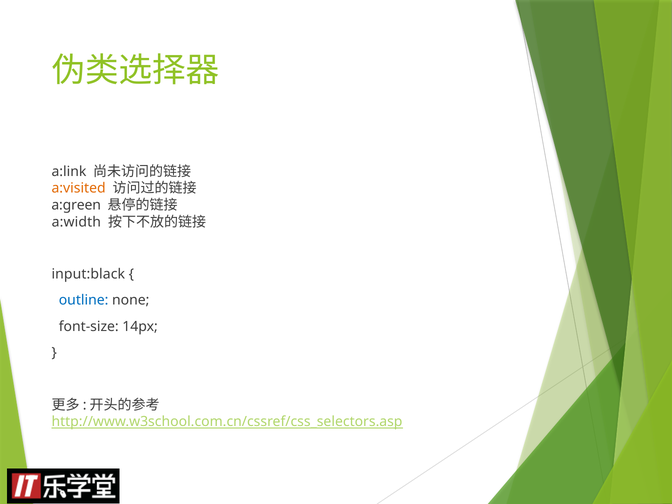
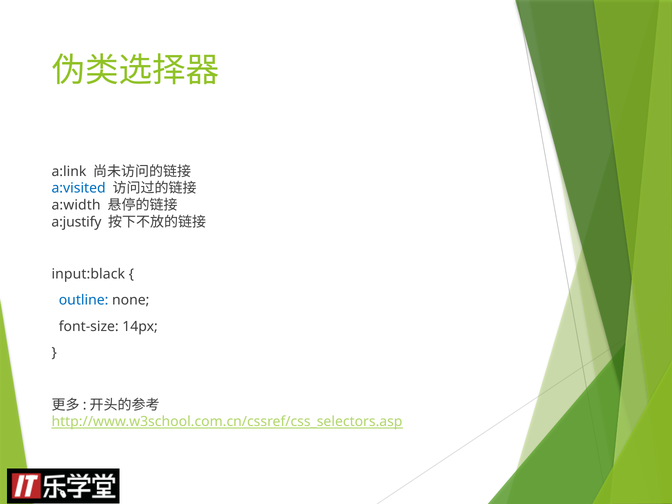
a:visited colour: orange -> blue (79, 188)
a:green: a:green -> a:width (76, 205)
a:width: a:width -> a:justify (76, 222)
